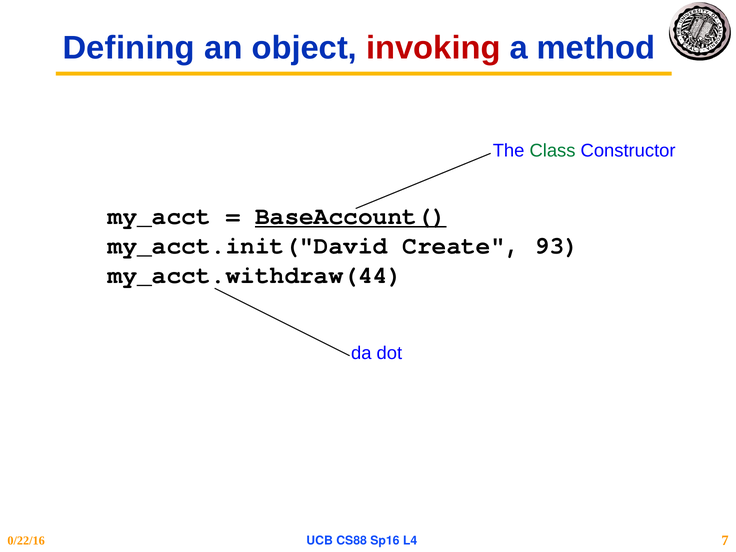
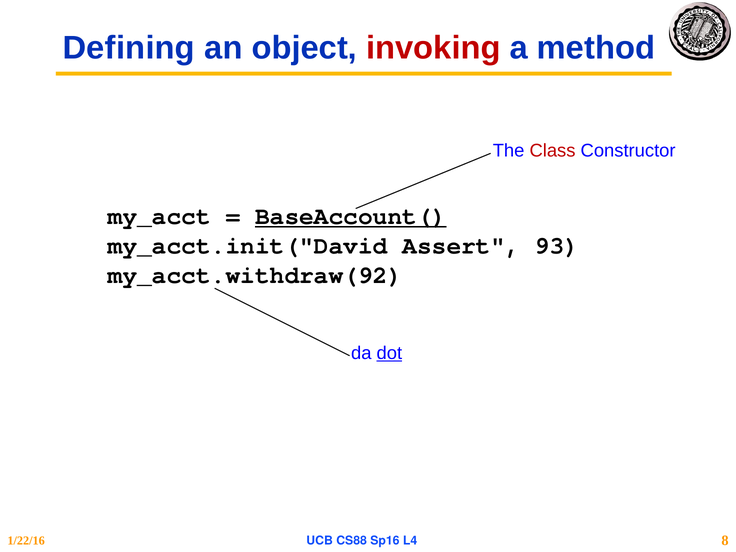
Class colour: green -> red (553, 151)
Create: Create -> Assert (461, 246)
my_acct.withdraw(44: my_acct.withdraw(44 -> my_acct.withdraw(92 (255, 275)
dot underline: none -> present (389, 353)
0/22/16: 0/22/16 -> 1/22/16 (26, 541)
7: 7 -> 8 (725, 541)
